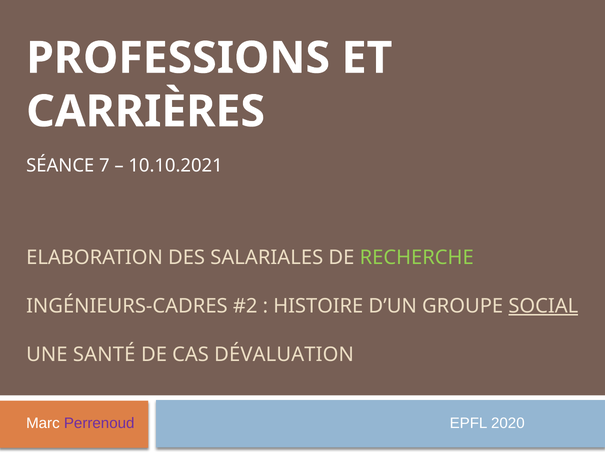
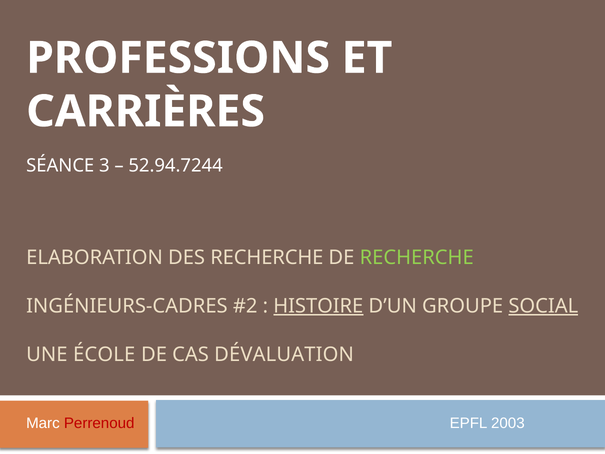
7: 7 -> 3 (104, 166)
10.10.2021: 10.10.2021 -> 52.94.7244 (176, 166)
DES SALARIALES: SALARIALES -> RECHERCHE (267, 257)
HISTOIRE underline: none -> present (318, 306)
SANTÉ: SANTÉ -> ÉCOLE (104, 354)
Perrenoud colour: purple -> red (99, 423)
2020: 2020 -> 2003 (508, 423)
